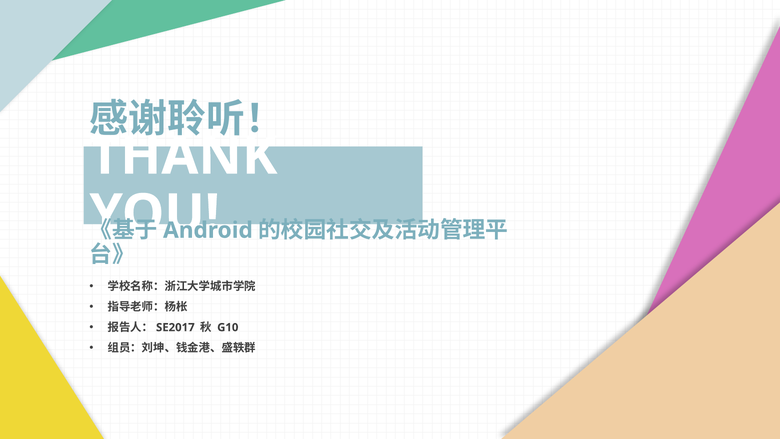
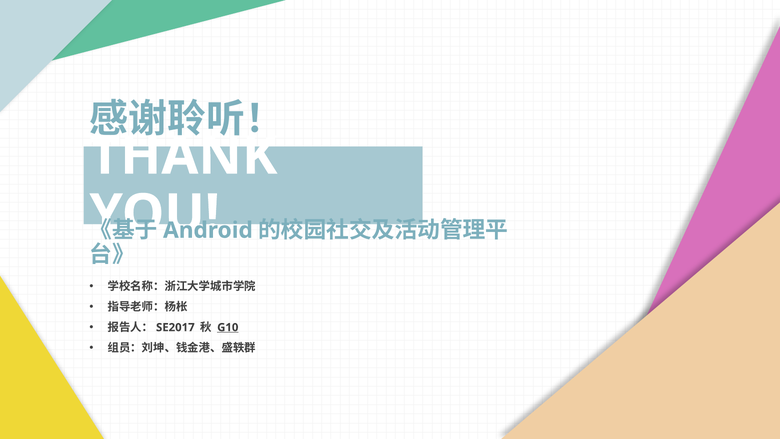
G10 underline: none -> present (228, 327)
